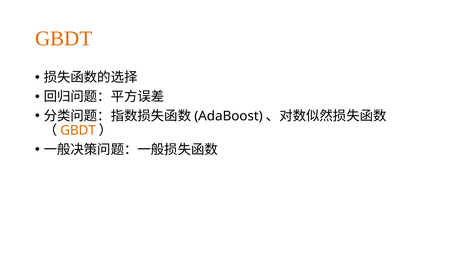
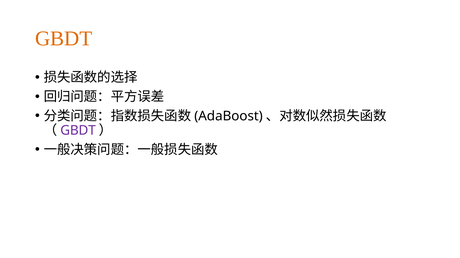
GBDT colour: orange -> purple (78, 131)
